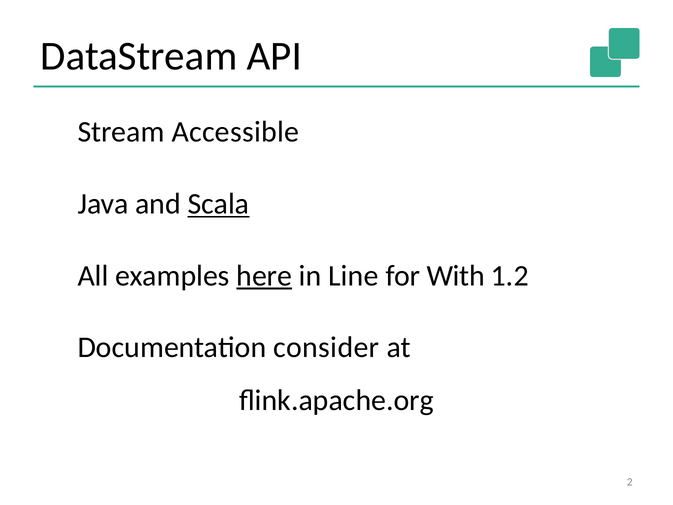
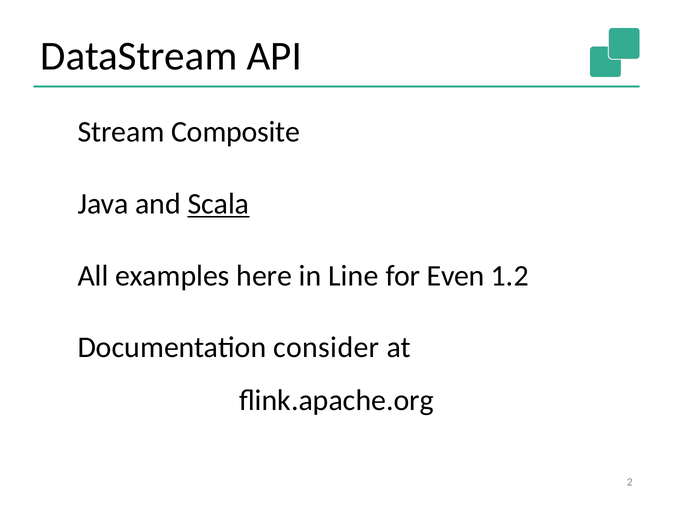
Accessible: Accessible -> Composite (236, 132)
here underline: present -> none (264, 276)
With: With -> Even (456, 276)
